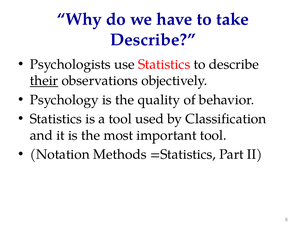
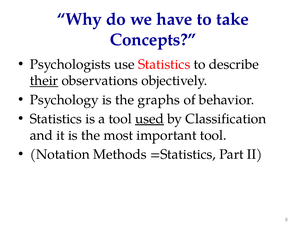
Describe: Describe -> Concepts (153, 40)
quality: quality -> graphs (159, 100)
used underline: none -> present (150, 119)
